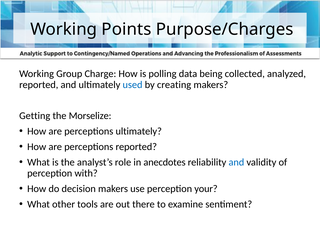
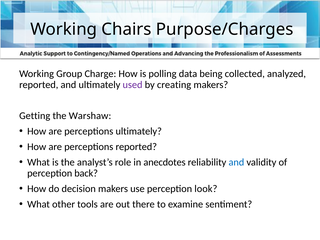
Points: Points -> Chairs (126, 29)
used colour: blue -> purple (133, 85)
Morselize: Morselize -> Warshaw (90, 116)
with: with -> back (86, 173)
your: your -> look (206, 189)
